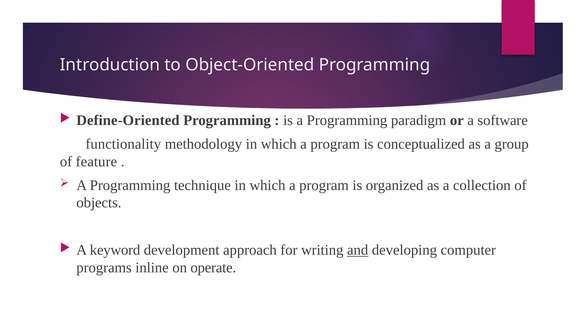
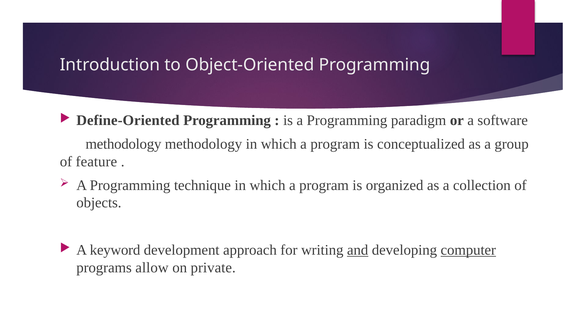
functionality: functionality -> methodology (123, 144)
computer underline: none -> present (468, 251)
inline: inline -> allow (152, 268)
operate: operate -> private (213, 268)
